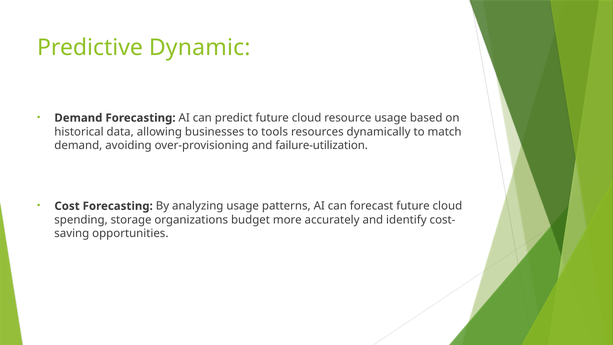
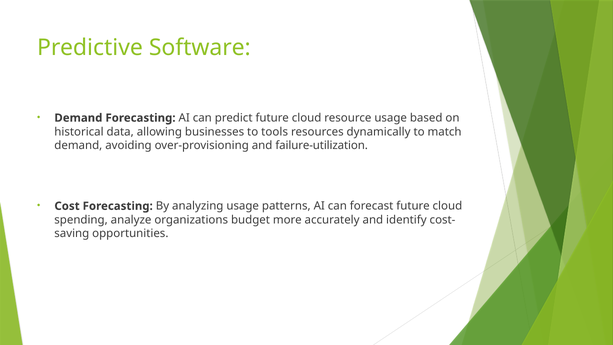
Dynamic: Dynamic -> Software (200, 48)
storage: storage -> analyze (131, 220)
